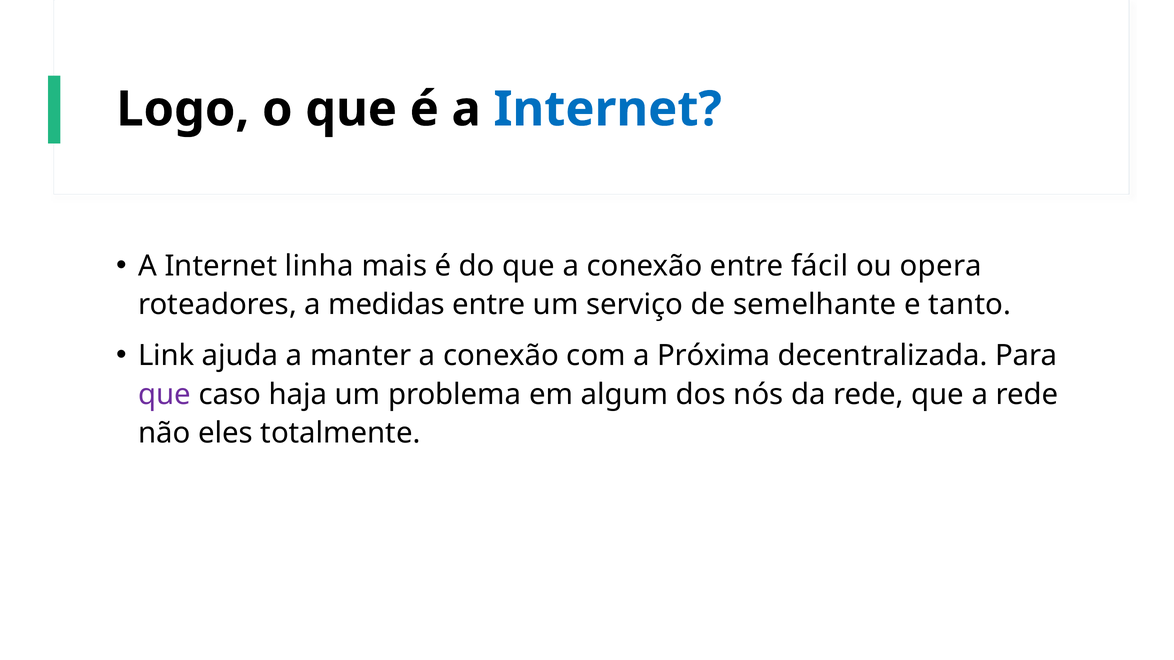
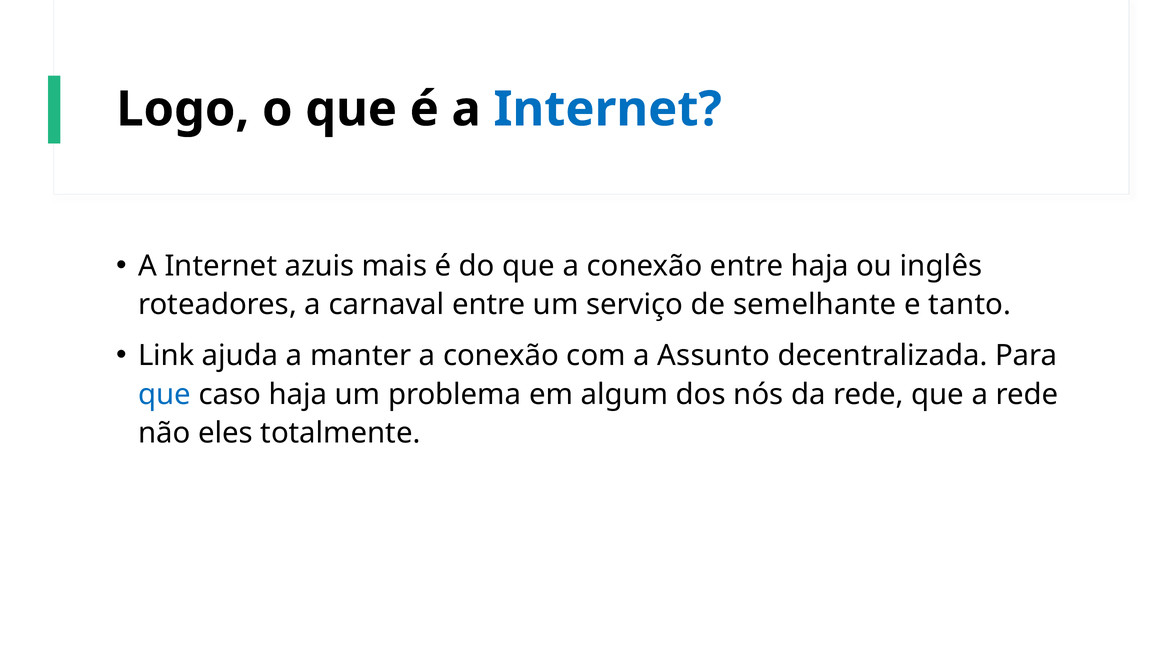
linha: linha -> azuis (319, 266)
entre fácil: fácil -> haja (820, 266)
opera: opera -> inglês (941, 266)
medidas: medidas -> carnaval (387, 305)
Próxima: Próxima -> Assunto (714, 356)
que colour: purple -> blue (165, 395)
